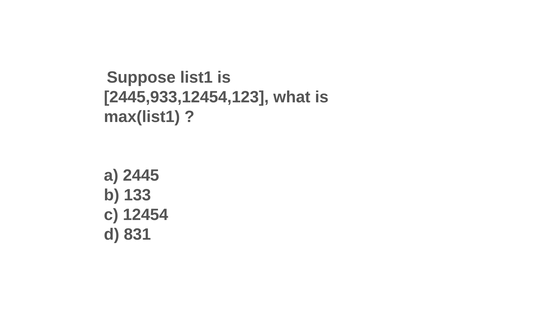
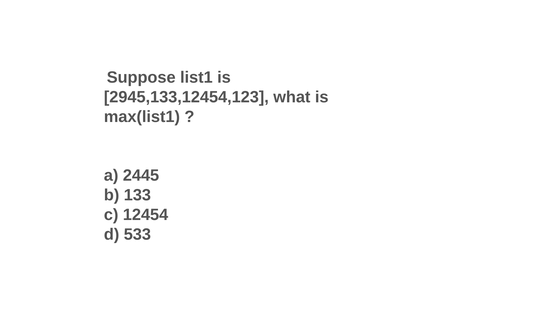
2445,933,12454,123: 2445,933,12454,123 -> 2945,133,12454,123 (186, 97)
831: 831 -> 533 (137, 234)
